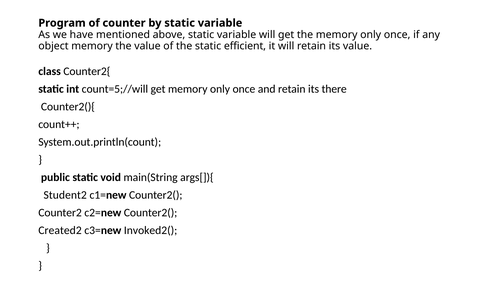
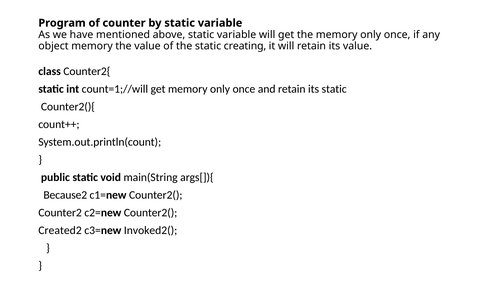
efficient: efficient -> creating (245, 46)
count=5;//will: count=5;//will -> count=1;//will (115, 89)
its there: there -> static (334, 89)
Student2: Student2 -> Because2 (65, 195)
